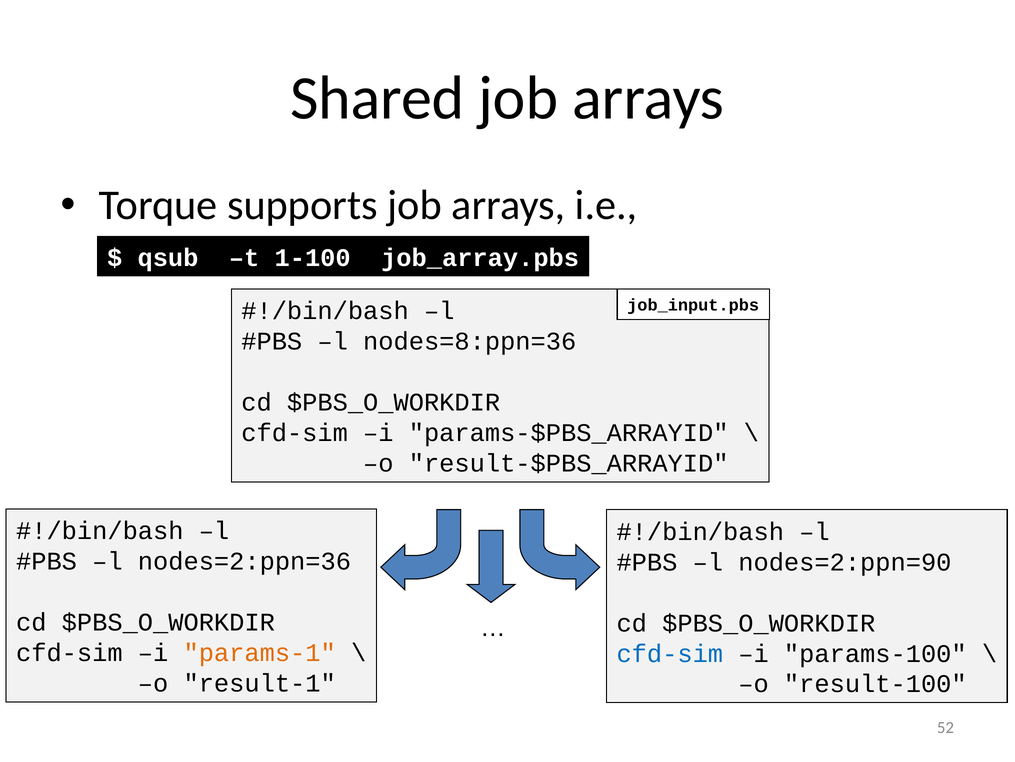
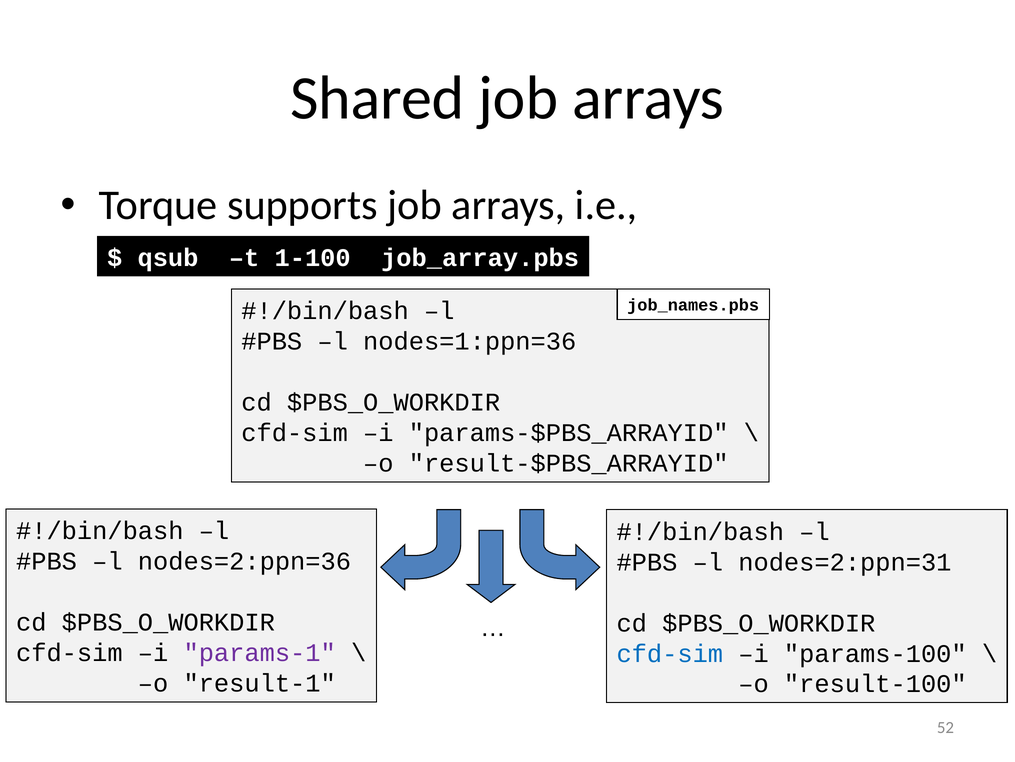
job_input.pbs: job_input.pbs -> job_names.pbs (693, 305)
nodes=8:ppn=36: nodes=8:ppn=36 -> nodes=1:ppn=36 (470, 341)
nodes=2:ppn=90: nodes=2:ppn=90 -> nodes=2:ppn=31 (845, 562)
params-1 colour: orange -> purple (260, 652)
